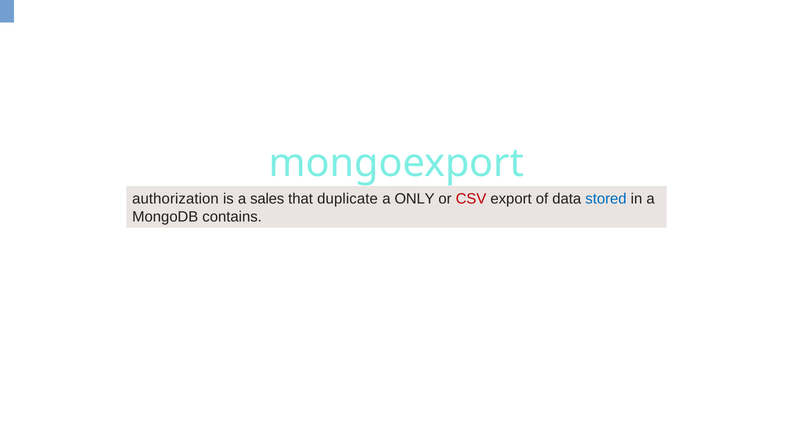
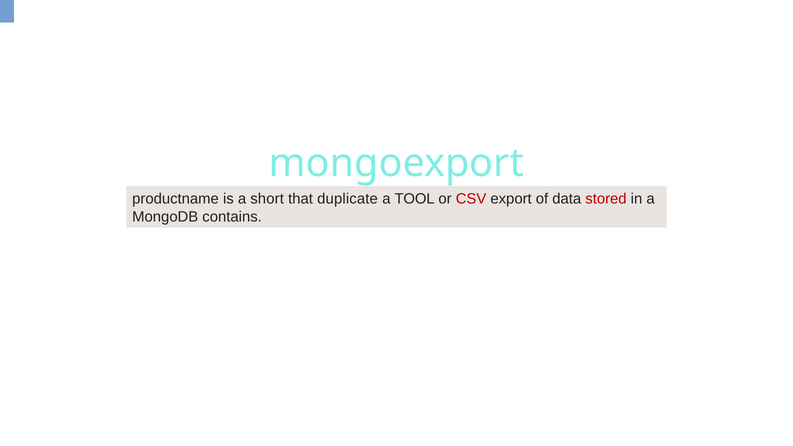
authorization: authorization -> productname (176, 199)
sales: sales -> short (267, 199)
ONLY: ONLY -> TOOL (415, 199)
stored colour: blue -> red (606, 199)
